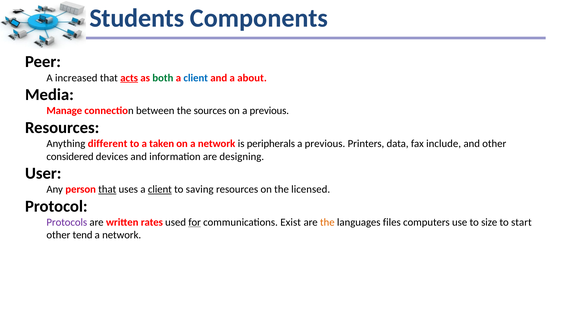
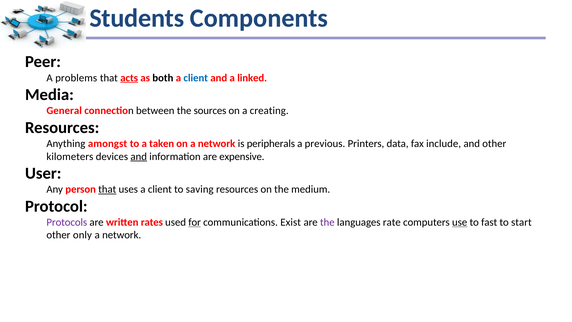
increased: increased -> problems (76, 78)
both colour: green -> black (163, 78)
about: about -> linked (252, 78)
Manage: Manage -> General (64, 111)
on a previous: previous -> creating (269, 111)
different: different -> amongst (108, 143)
considered: considered -> kilometers (70, 156)
and underline: none -> present (139, 156)
designing: designing -> expensive (242, 156)
client underline: present -> none (160, 189)
licensed: licensed -> medium (311, 189)
the colour: orange -> purple (327, 222)
files: files -> rate (392, 222)
use underline: none -> present (460, 222)
size: size -> fast (489, 222)
tend: tend -> only (82, 235)
